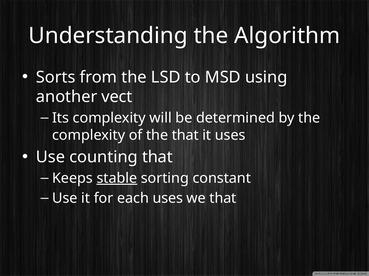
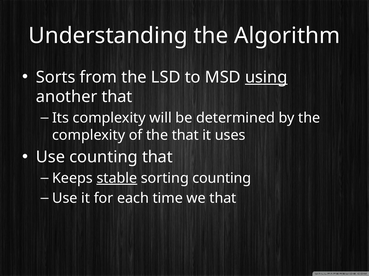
using underline: none -> present (266, 77)
another vect: vect -> that (117, 97)
sorting constant: constant -> counting (222, 179)
each uses: uses -> time (168, 199)
